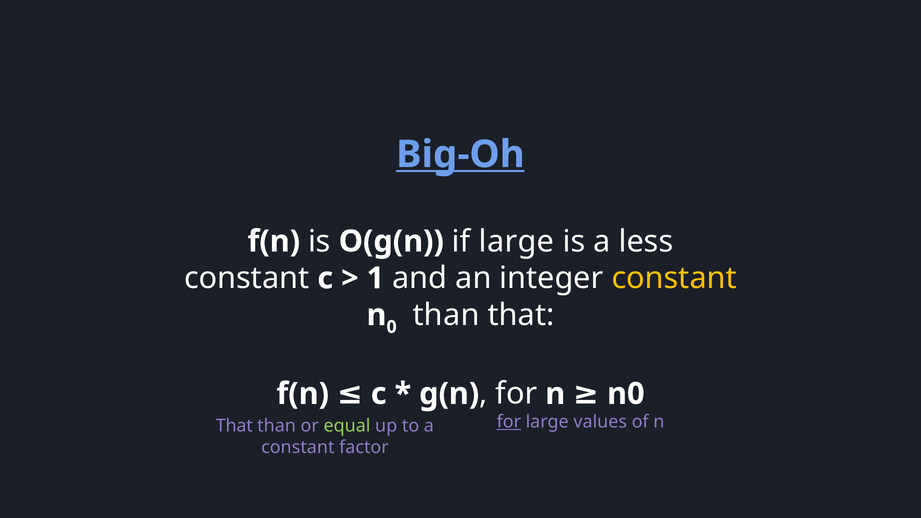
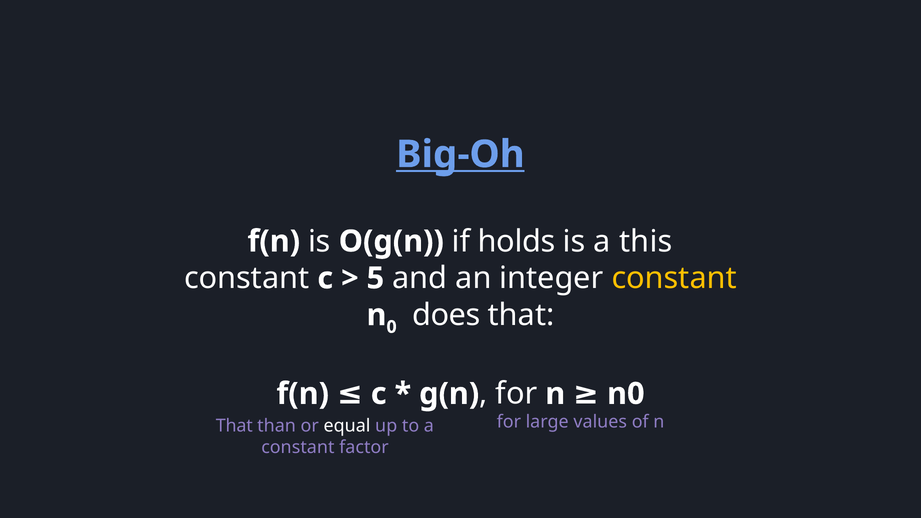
if large: large -> holds (517, 241)
less: less -> this (646, 241)
1: 1 -> 5 (375, 278)
0 than: than -> does (446, 315)
for underline: present -> none (509, 422)
equal colour: light green -> white (347, 426)
